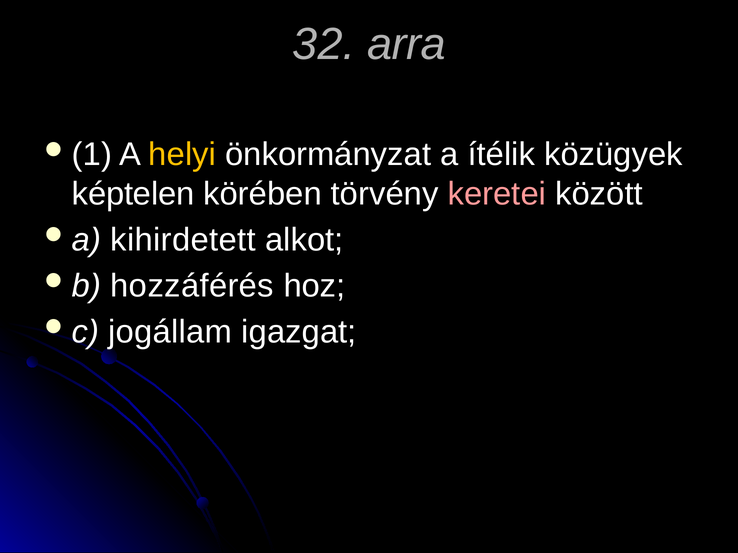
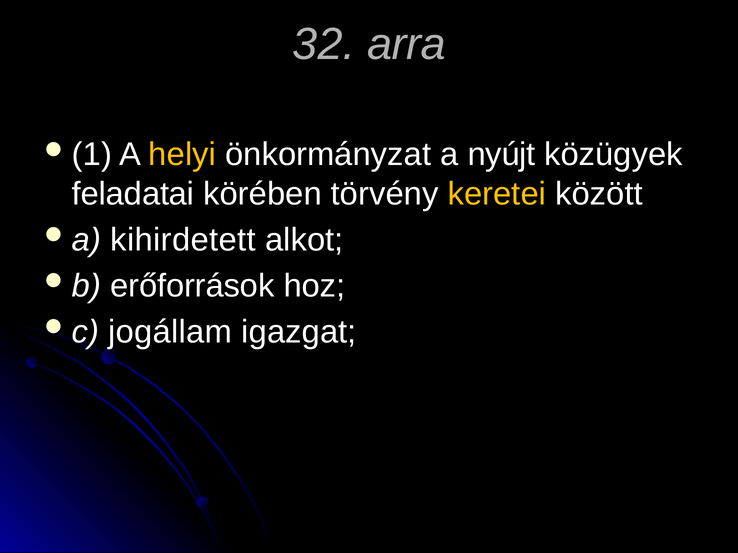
ítélik: ítélik -> nyújt (502, 155)
képtelen: képtelen -> feladatai (133, 194)
keretei colour: pink -> yellow (497, 194)
hozzáférés: hozzáférés -> erőforrások (192, 286)
